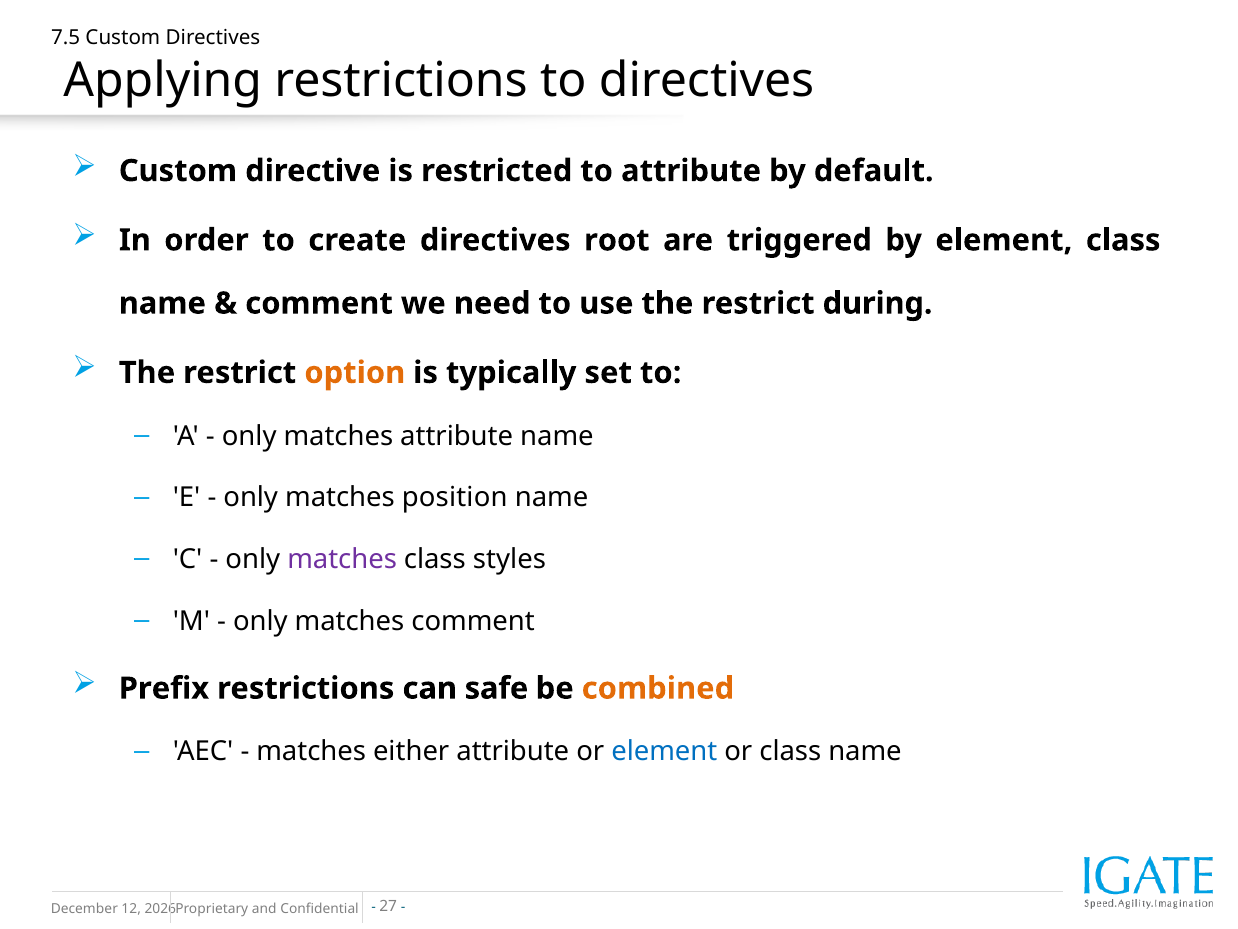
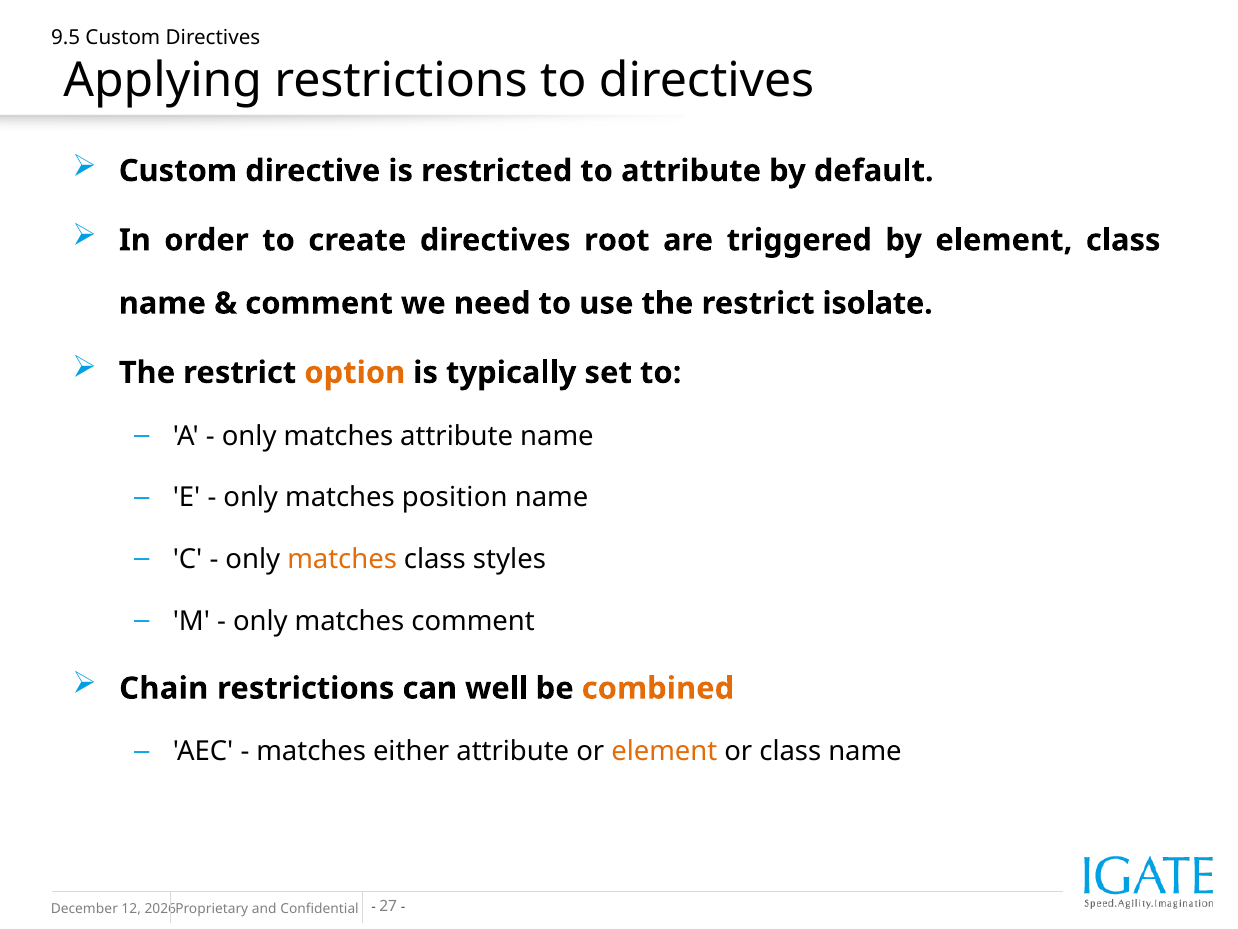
7.5: 7.5 -> 9.5 (66, 38)
during: during -> isolate (878, 303)
matches colour: purple -> orange (342, 559)
Prefix: Prefix -> Chain (164, 688)
safe: safe -> well (496, 688)
element colour: blue -> orange (664, 751)
